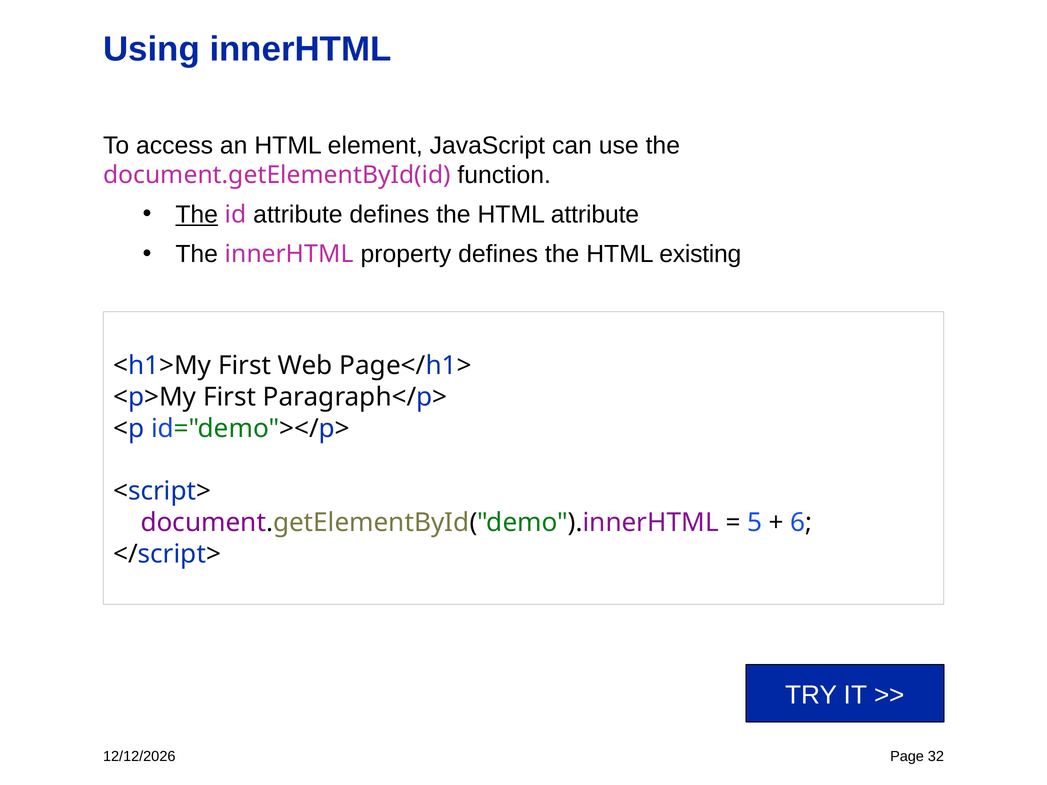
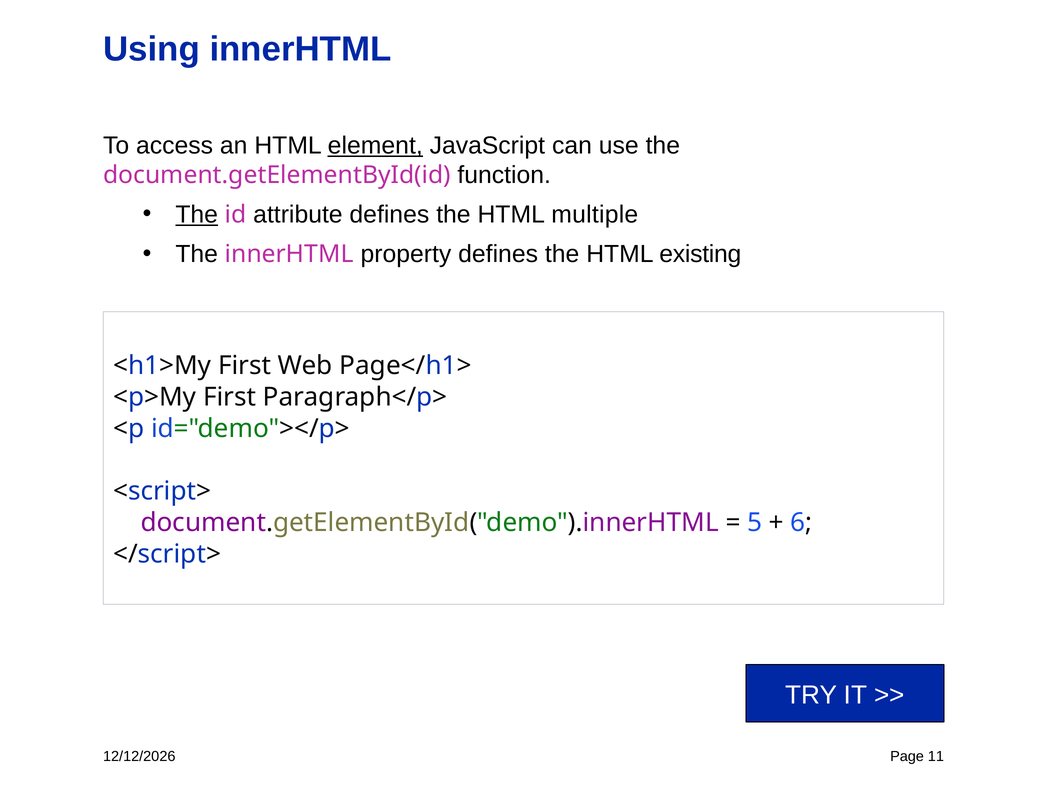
element underline: none -> present (375, 145)
HTML attribute: attribute -> multiple (595, 215)
32: 32 -> 11 (936, 757)
